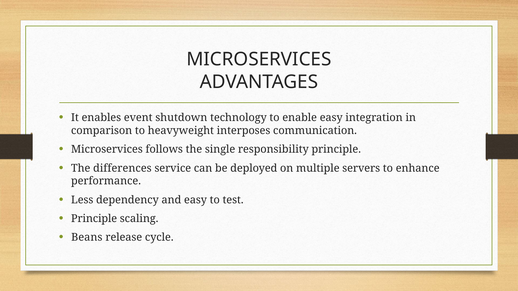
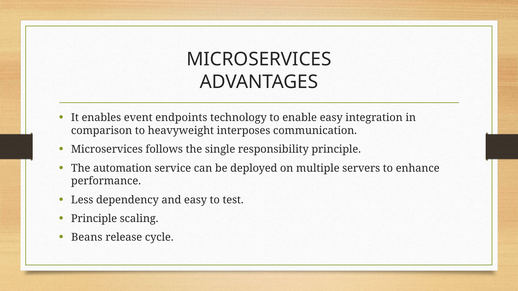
shutdown: shutdown -> endpoints (181, 118)
differences: differences -> automation (122, 168)
